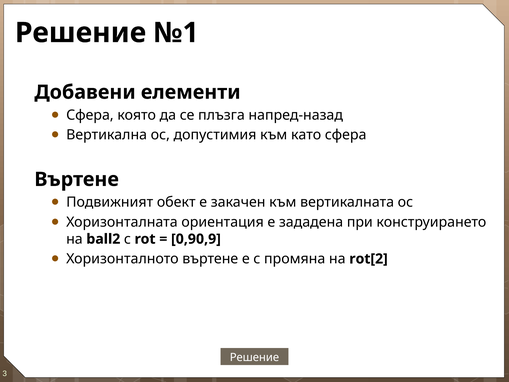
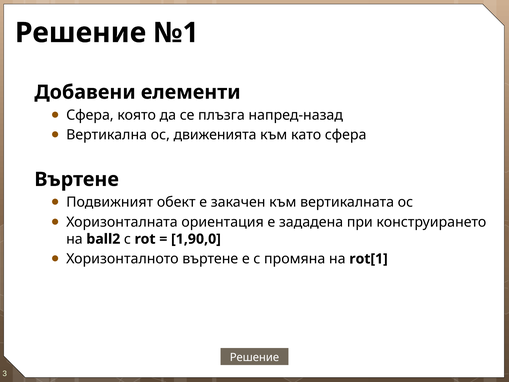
допустимия: допустимия -> движенията (215, 135)
0,90,9: 0,90,9 -> 1,90,0 (196, 239)
rot[2: rot[2 -> rot[1 (369, 259)
